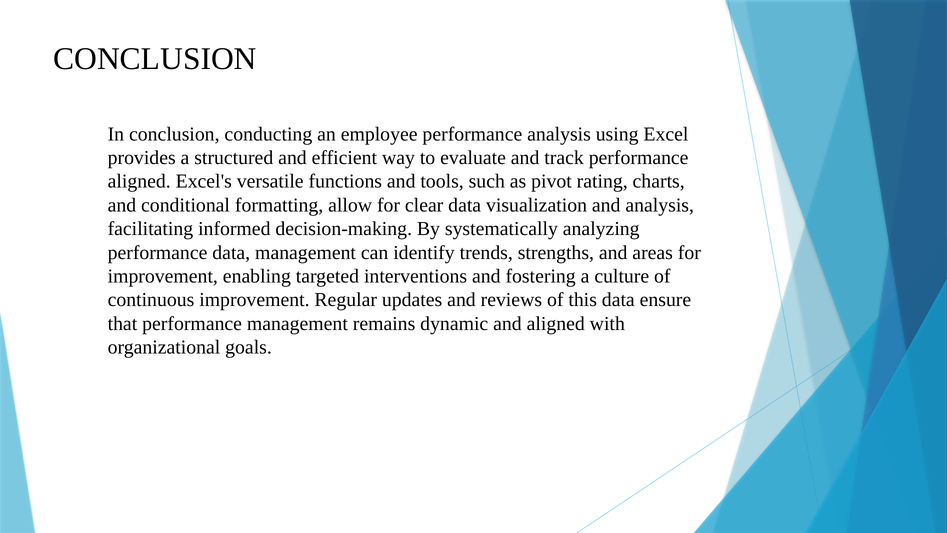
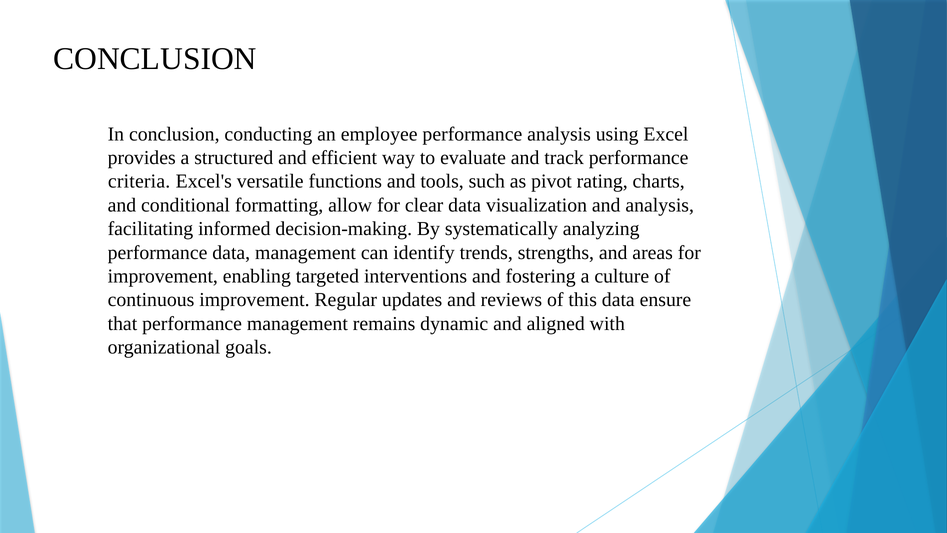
aligned: aligned -> criteria (139, 181)
